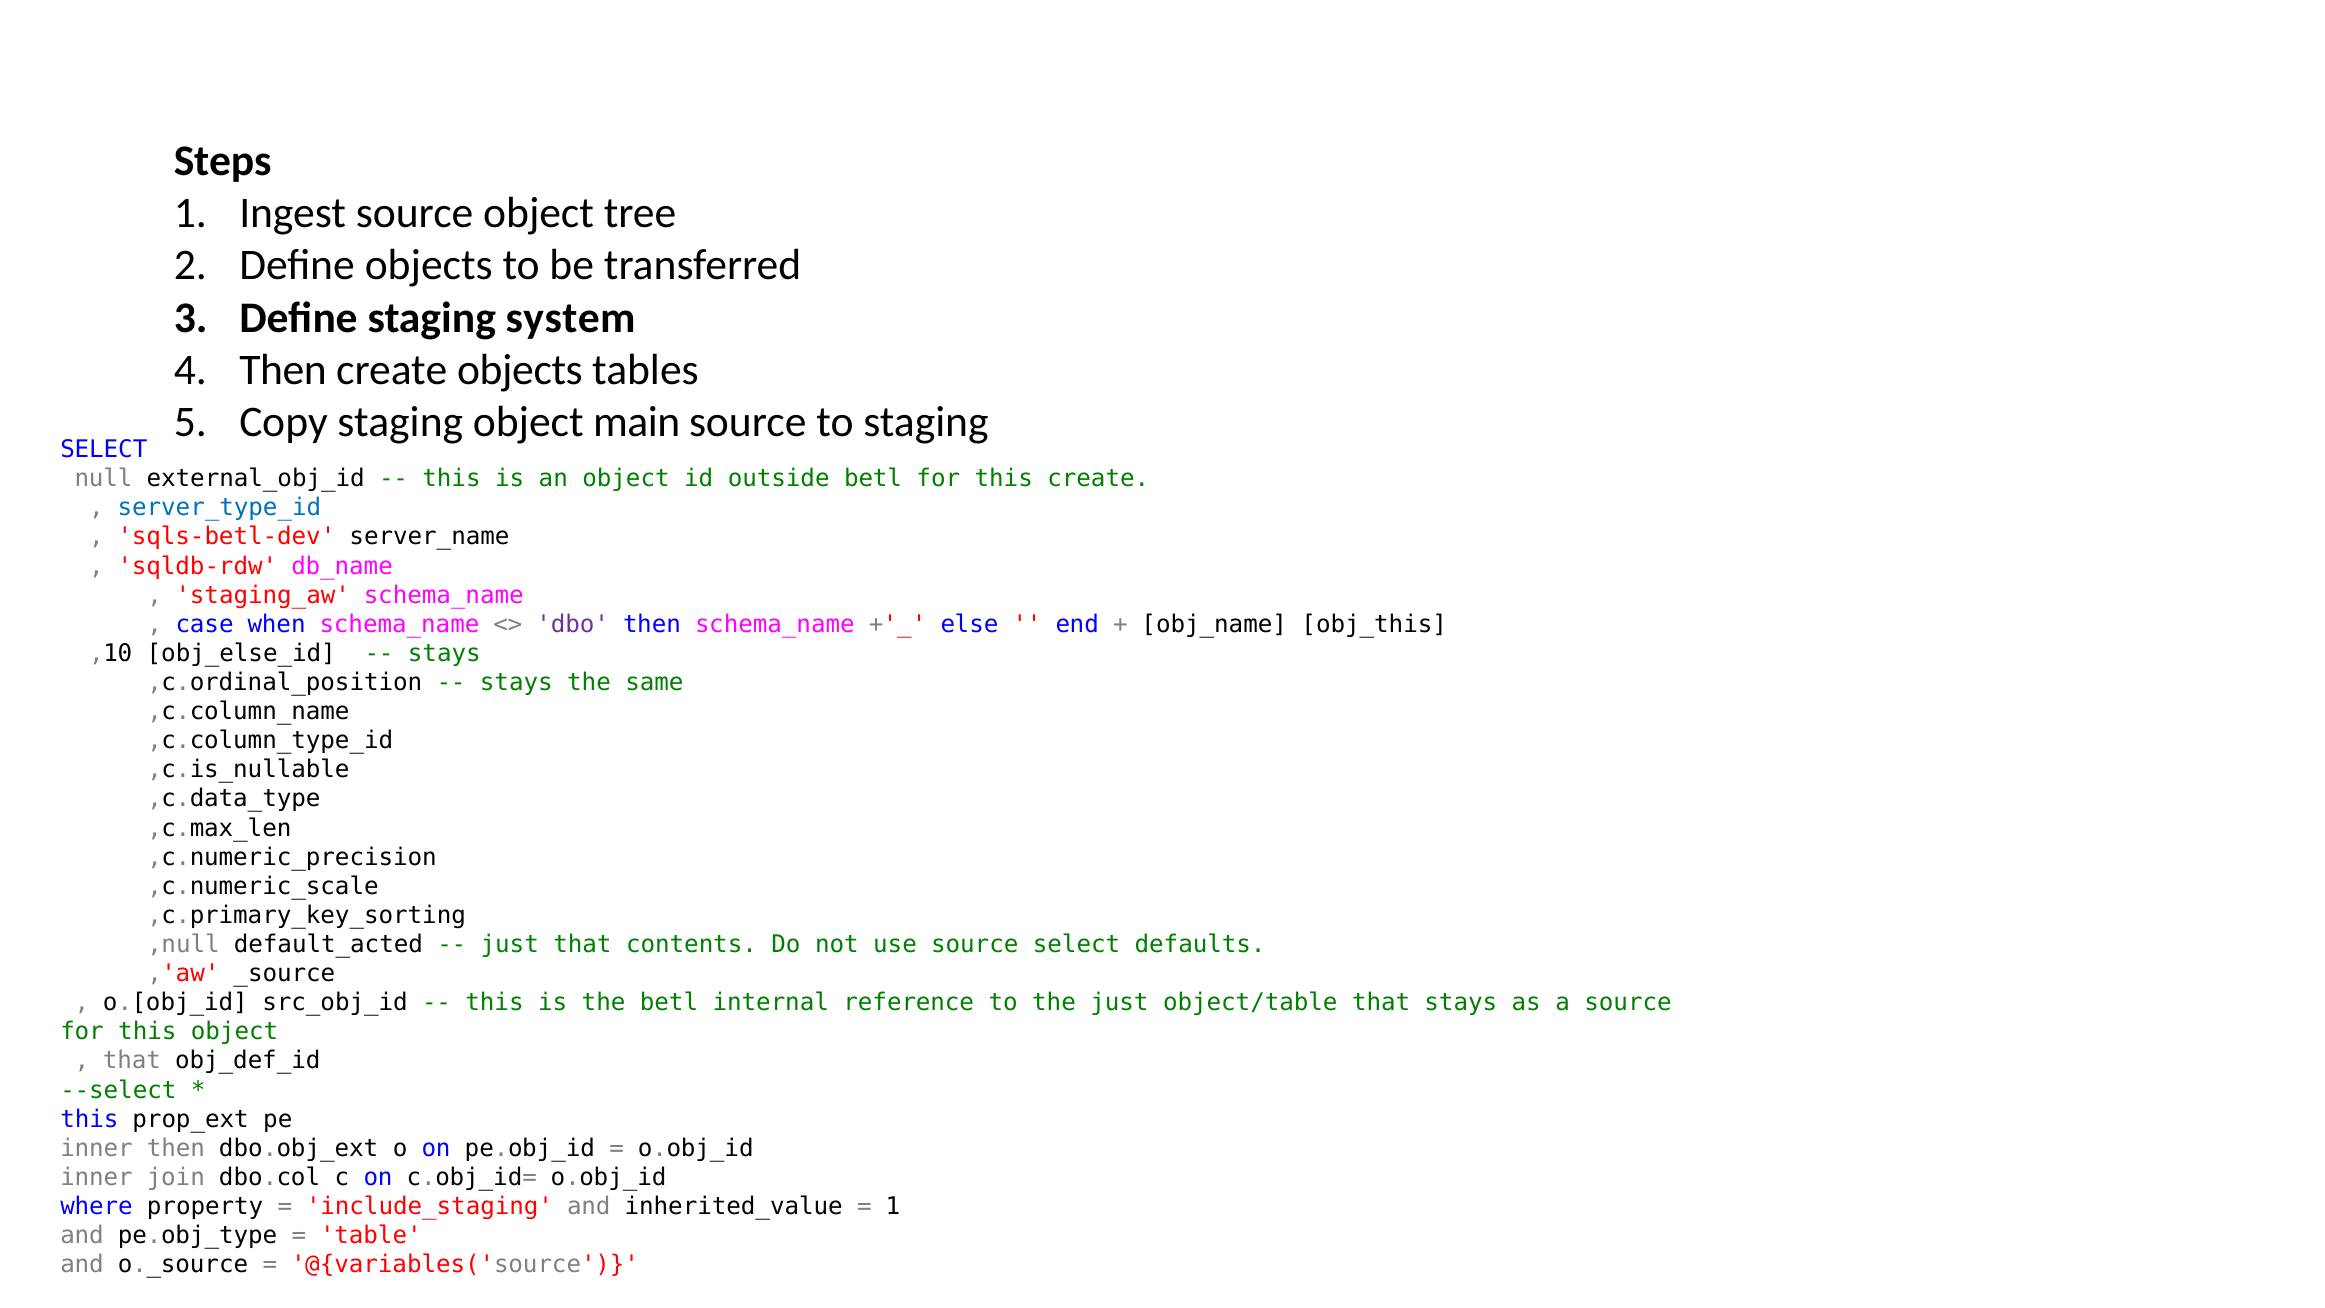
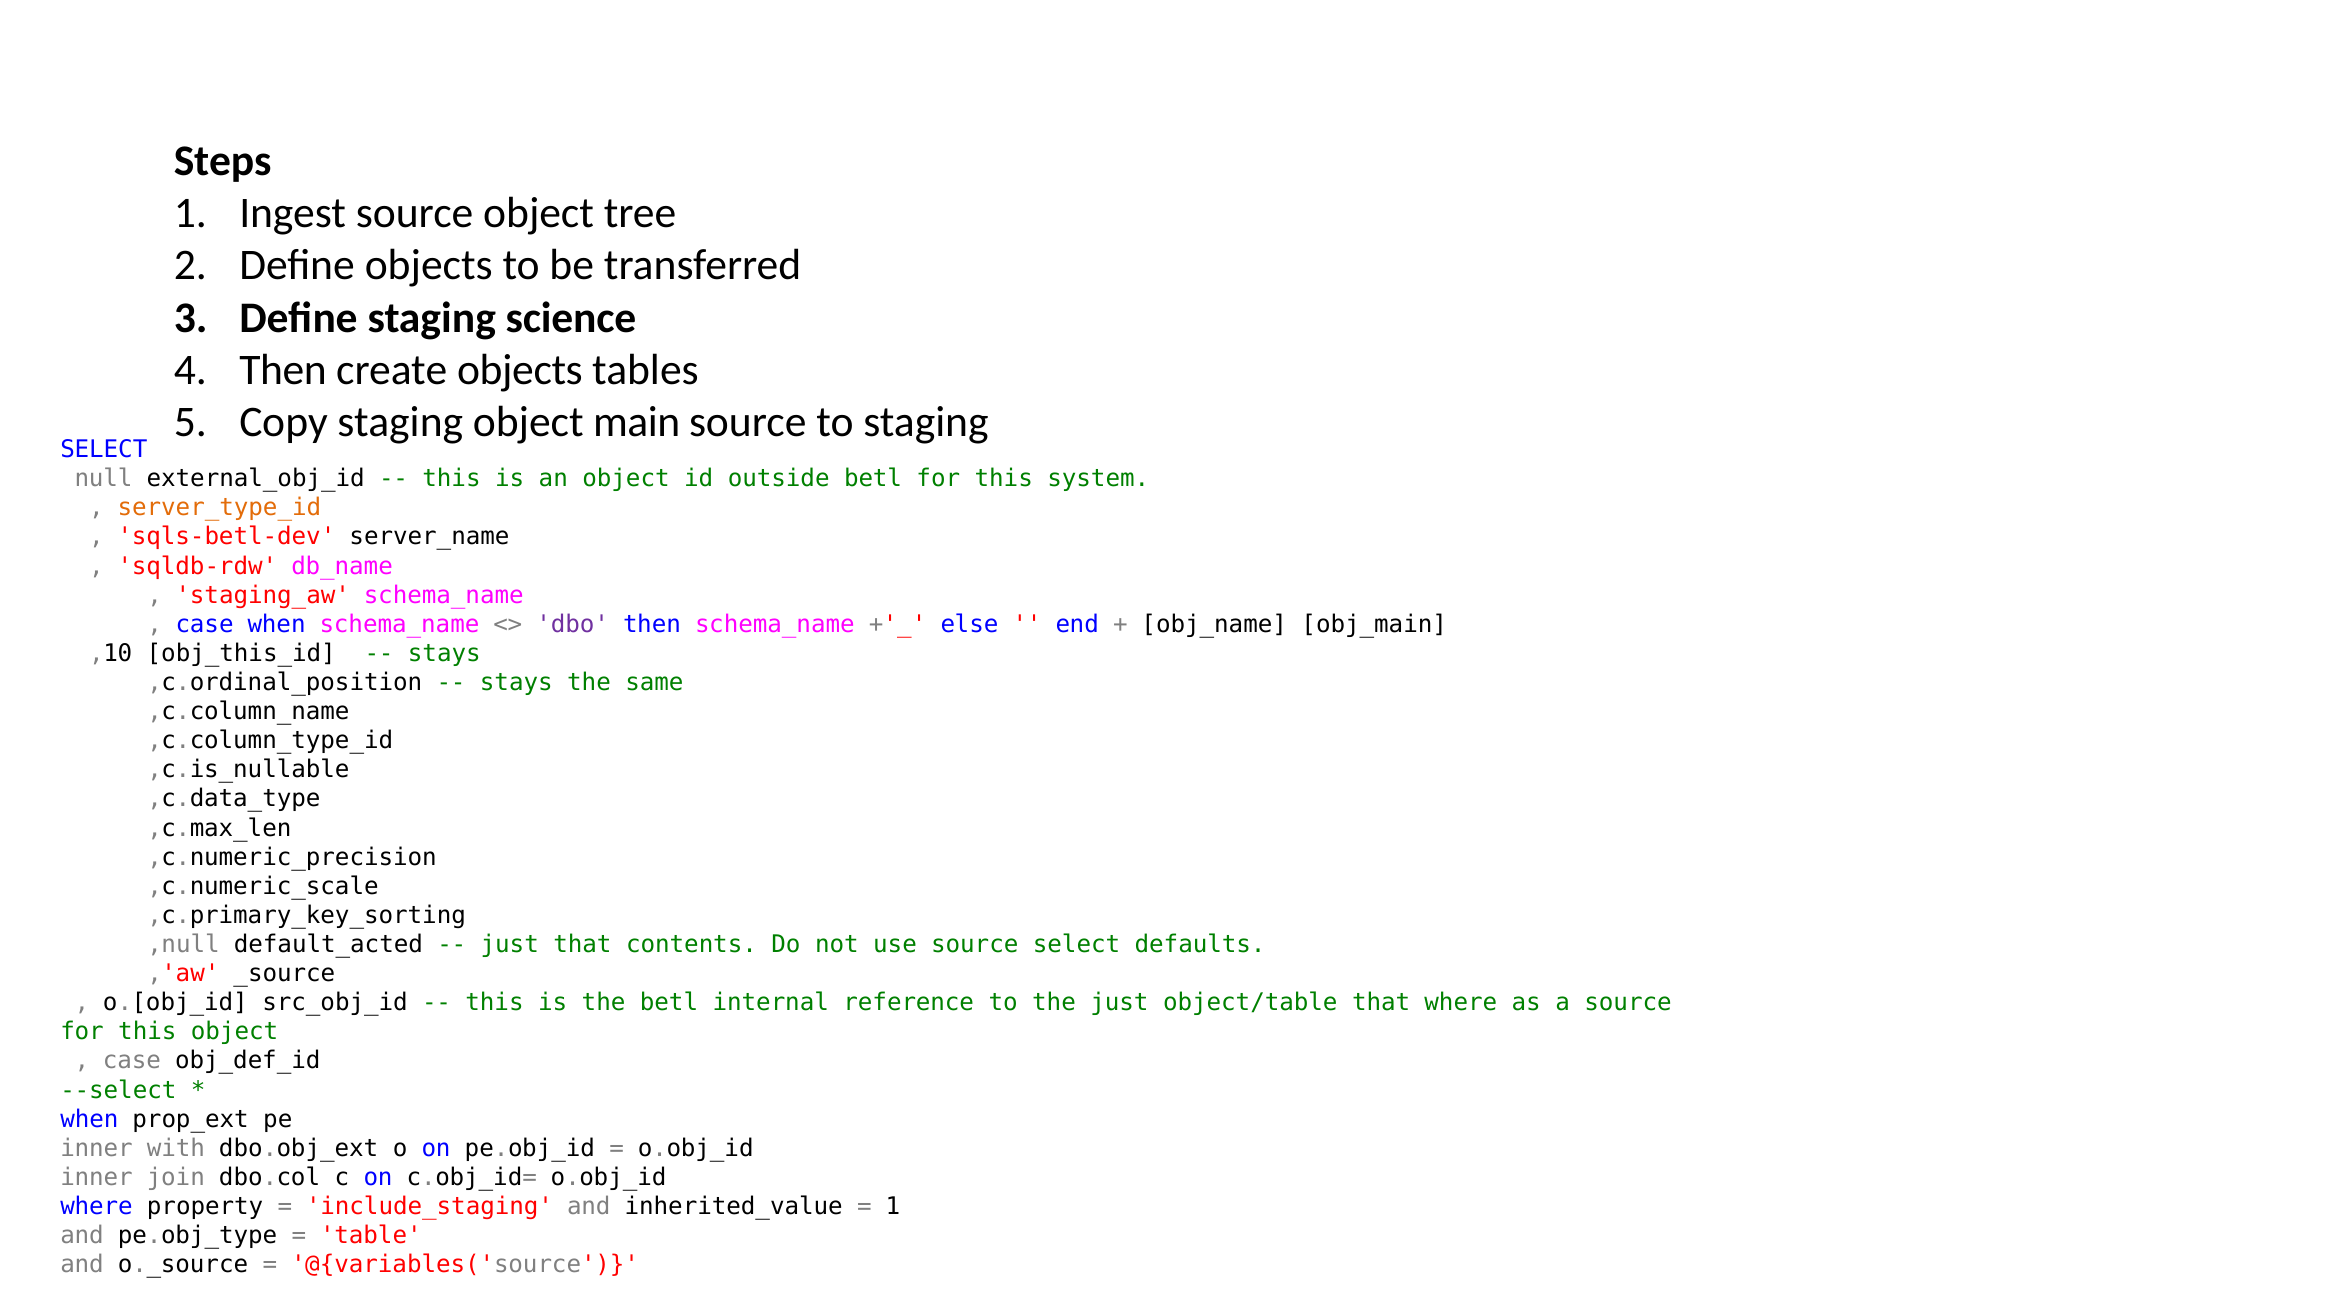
system: system -> science (571, 318)
this create: create -> system (1098, 479)
server_type_id colour: blue -> orange (219, 508)
obj_this: obj_this -> obj_main (1374, 624)
obj_else_id: obj_else_id -> obj_this_id (241, 653)
that stays: stays -> where (1461, 1003)
that: that -> case (132, 1061)
this: this -> when (89, 1119)
inner then: then -> with (176, 1148)
